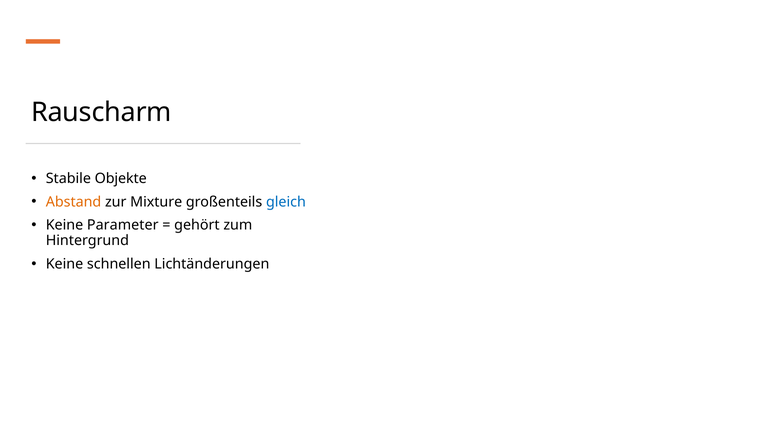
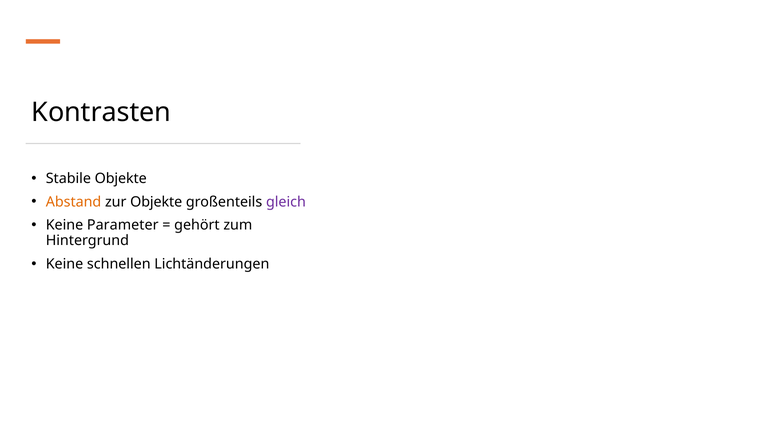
Rauscharm: Rauscharm -> Kontrasten (101, 112)
zur Mixture: Mixture -> Objekte (156, 202)
gleich colour: blue -> purple (286, 202)
